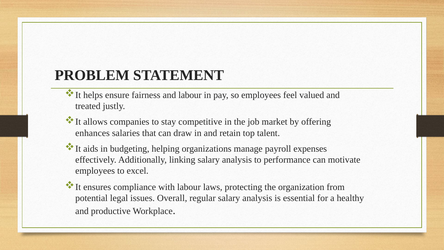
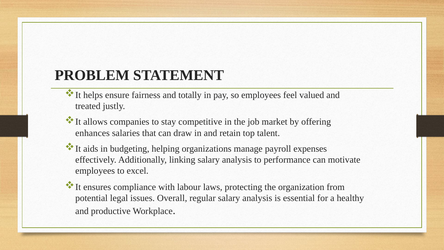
and labour: labour -> totally (190, 95)
